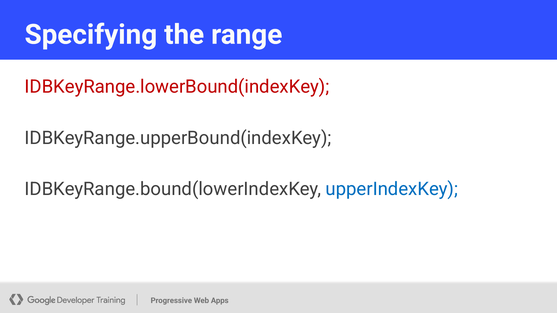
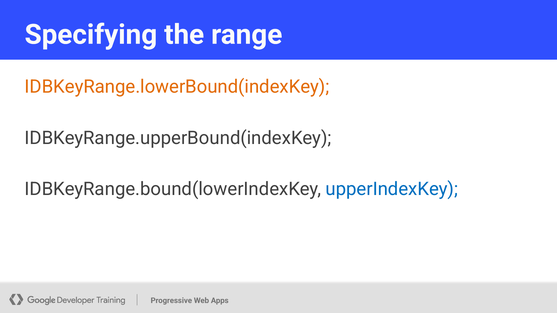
IDBKeyRange.lowerBound(indexKey colour: red -> orange (177, 87)
